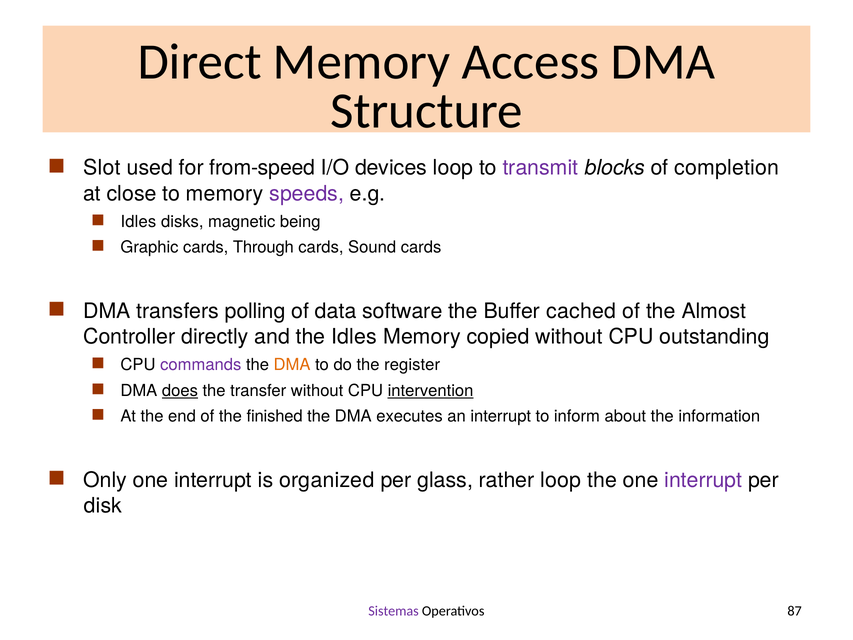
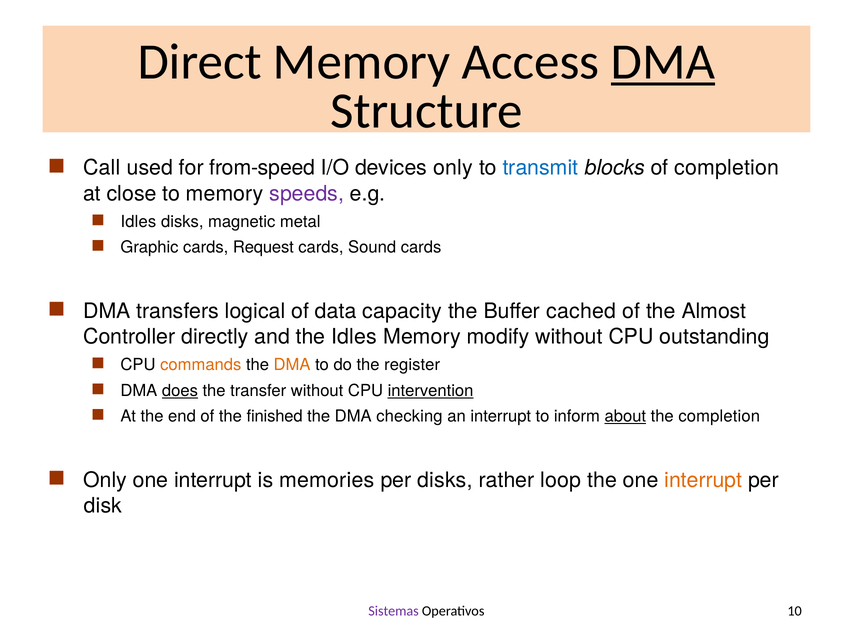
DMA underline: none -> present (663, 62)
Slot: Slot -> Call (102, 168)
devices loop: loop -> only (453, 168)
transmit colour: purple -> blue (540, 168)
being: being -> metal (300, 222)
Through: Through -> Request (263, 247)
polling: polling -> logical (255, 311)
software: software -> capacity (402, 311)
copied: copied -> modify (498, 337)
commands colour: purple -> orange (201, 365)
executes: executes -> checking (409, 416)
about underline: none -> present (625, 416)
the information: information -> completion (719, 416)
organized: organized -> memories (327, 480)
per glass: glass -> disks (445, 480)
interrupt colour: purple -> orange (703, 480)
87: 87 -> 10 (795, 611)
